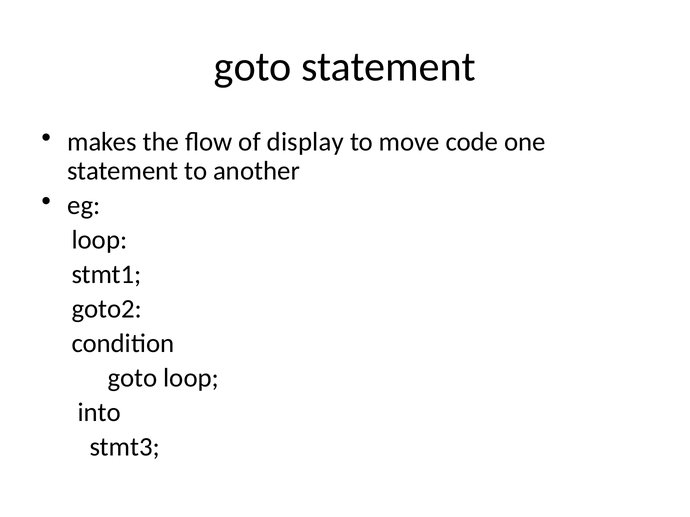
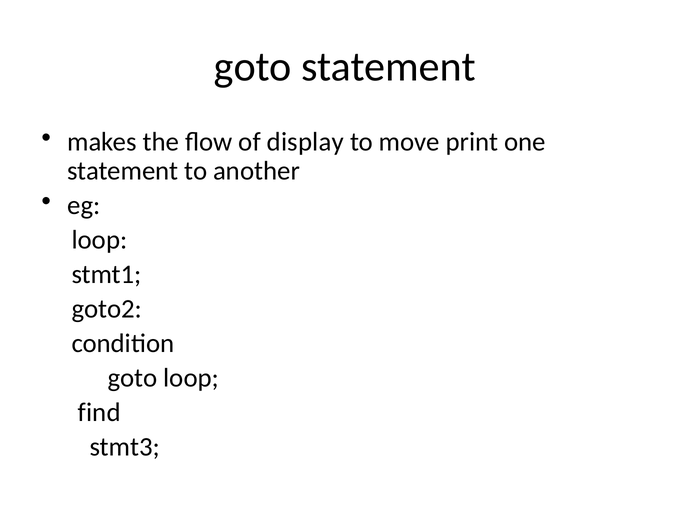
code: code -> print (472, 142)
into: into -> find (99, 413)
